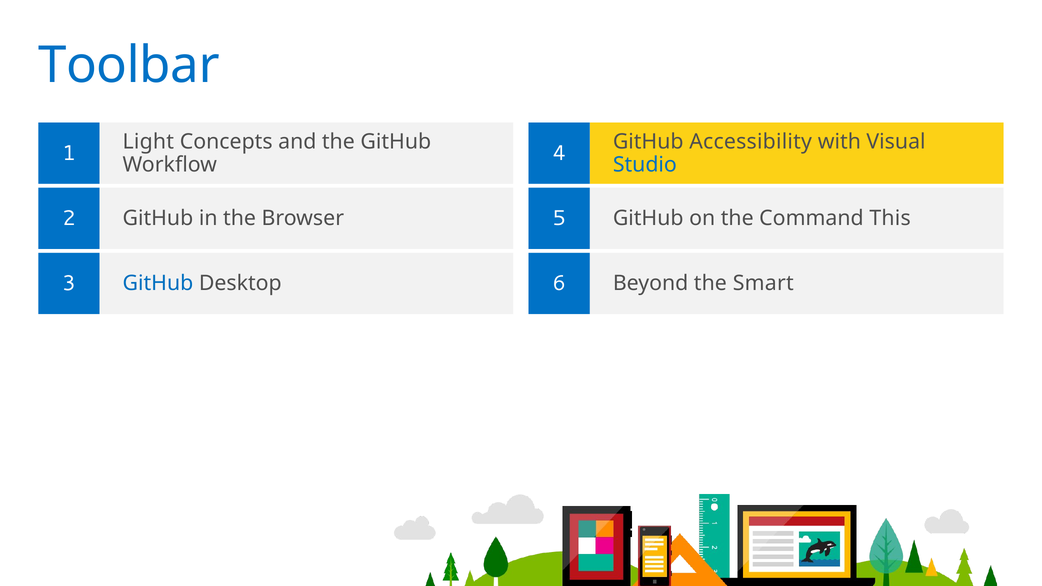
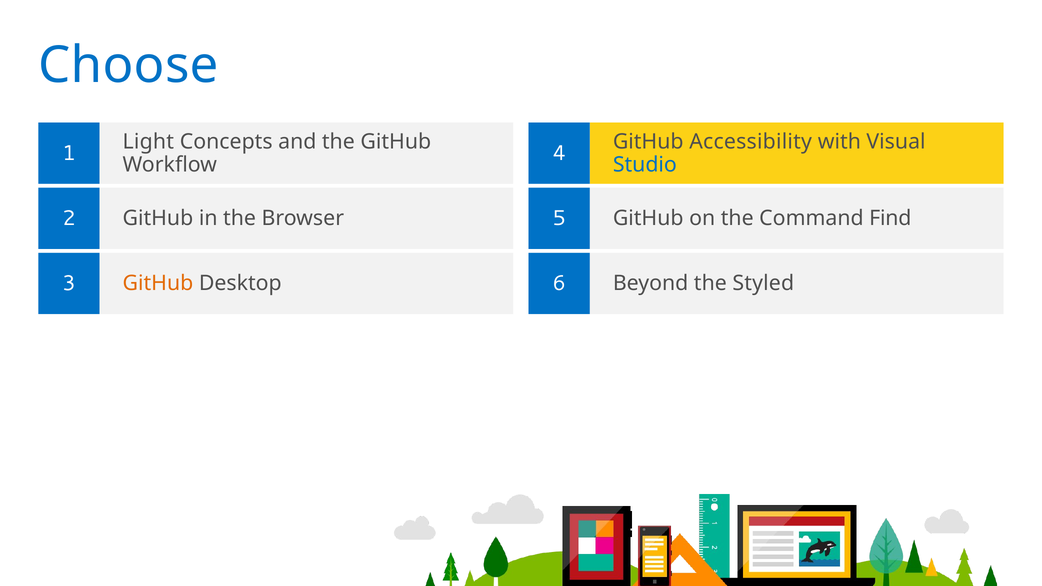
Toolbar: Toolbar -> Choose (128, 66)
This: This -> Find (890, 218)
GitHub colour: blue -> orange (158, 283)
Smart: Smart -> Styled (763, 283)
